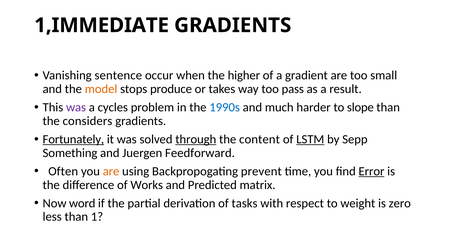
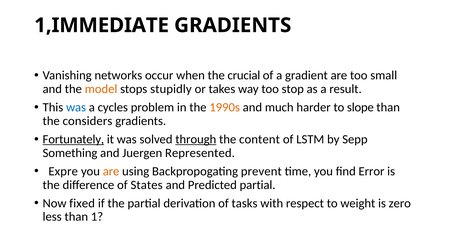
sentence: sentence -> networks (118, 76)
higher: higher -> crucial (244, 76)
produce: produce -> stupidly (171, 89)
pass: pass -> stop (293, 89)
was colour: purple -> blue (76, 108)
1990s colour: blue -> orange (225, 108)
LSTM underline: present -> none (310, 140)
Feedforward: Feedforward -> Represented (200, 153)
Often: Often -> Expre (63, 172)
Error underline: present -> none (372, 172)
Works: Works -> States (147, 185)
Predicted matrix: matrix -> partial (258, 185)
word: word -> fixed (82, 204)
